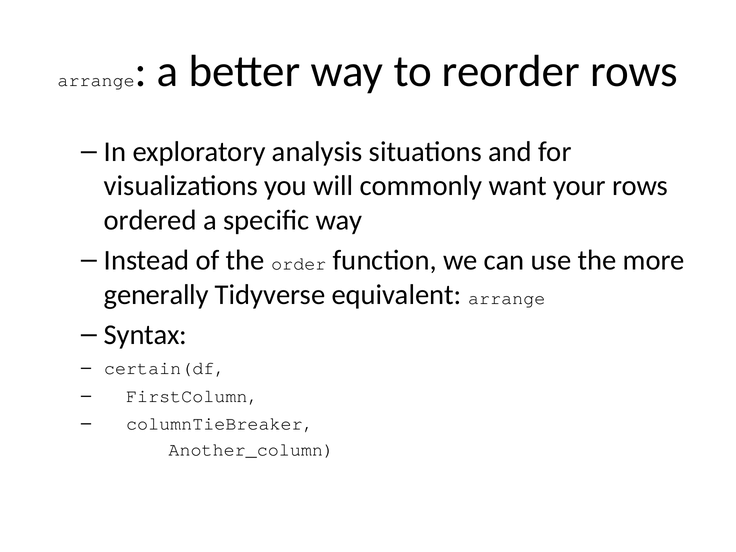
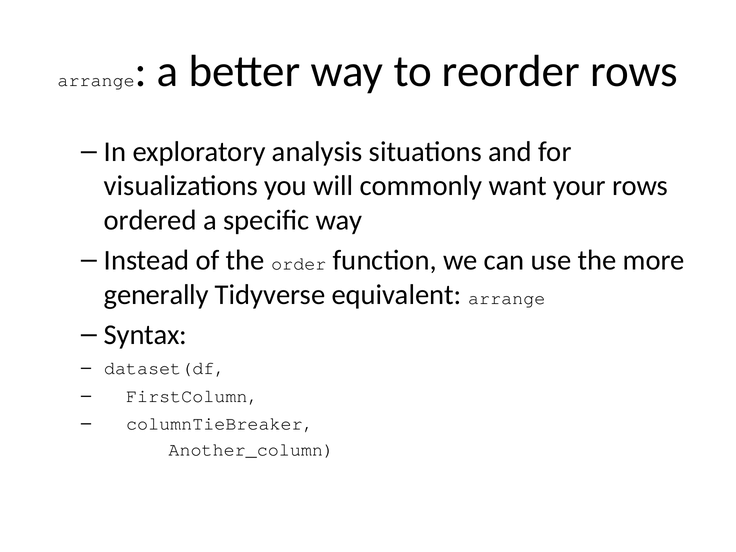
certain(df: certain(df -> dataset(df (165, 368)
